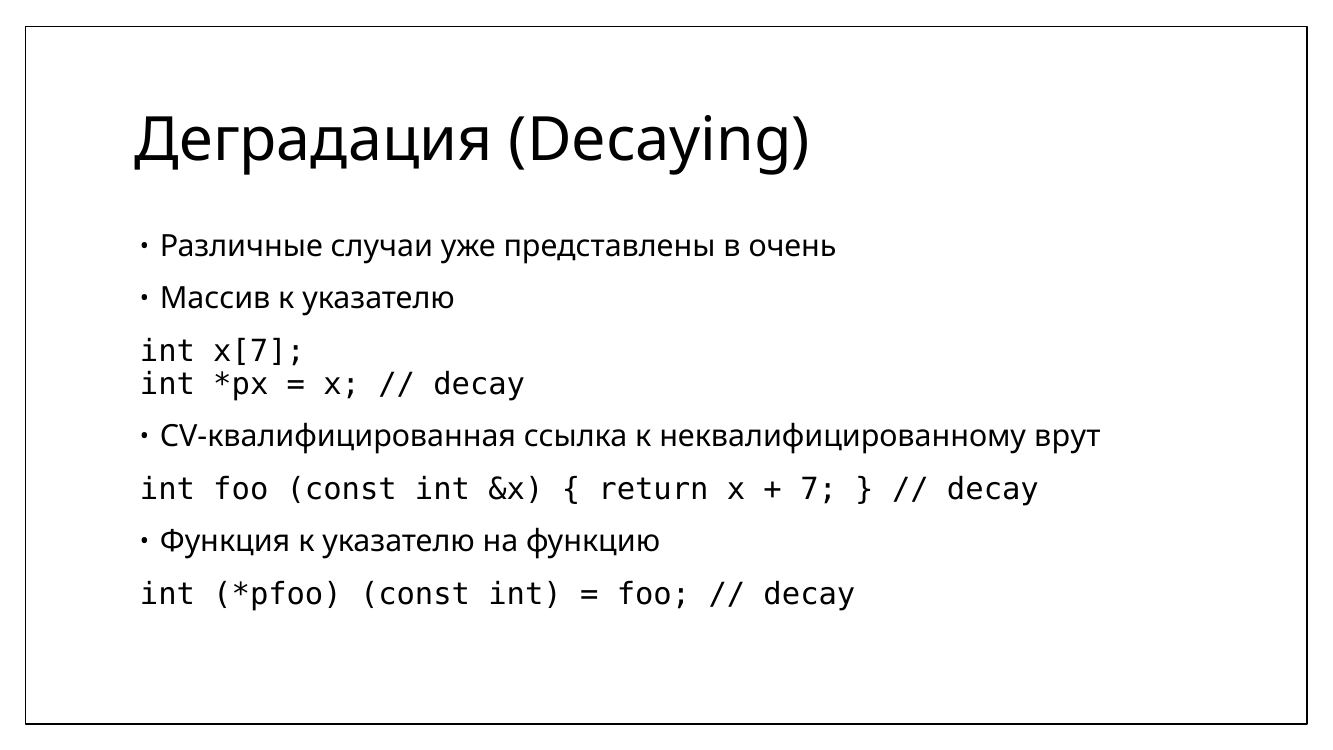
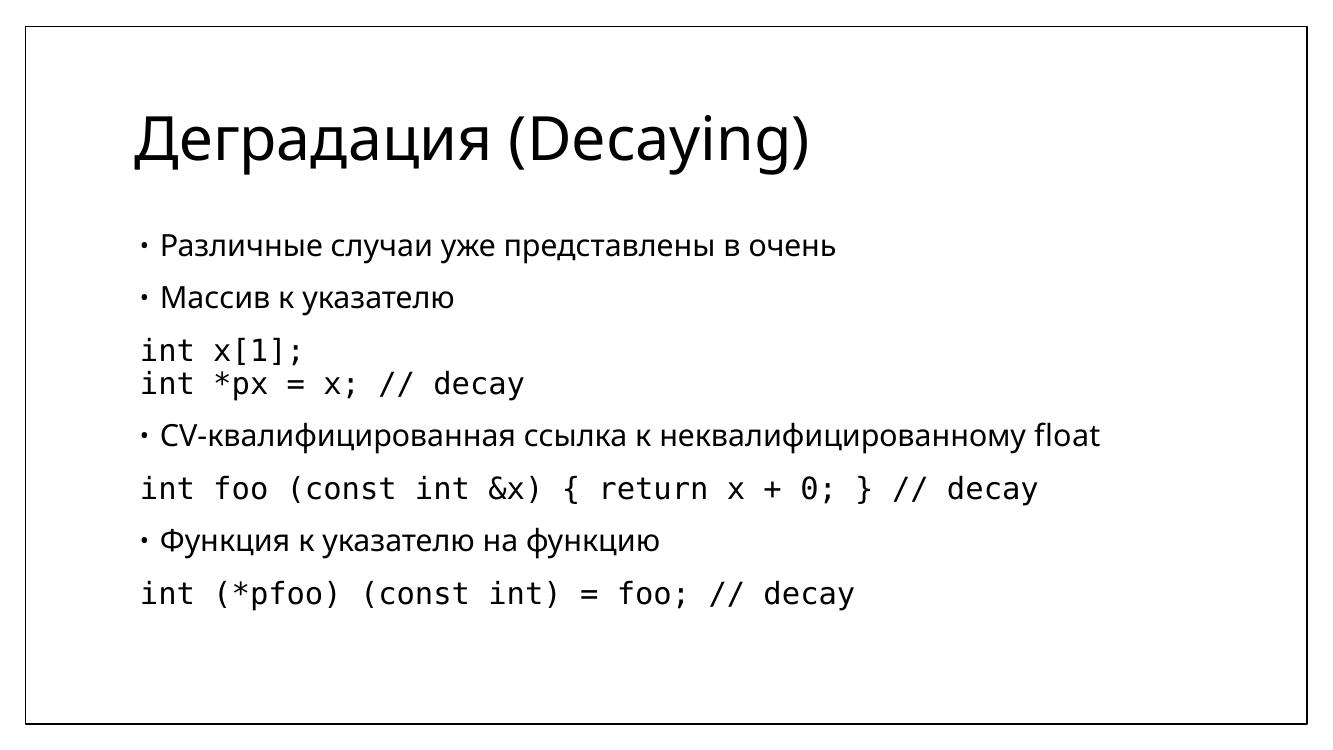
x[7: x[7 -> x[1 (259, 351)
врут: врут -> float (1067, 436)
7: 7 -> 0 (819, 489)
